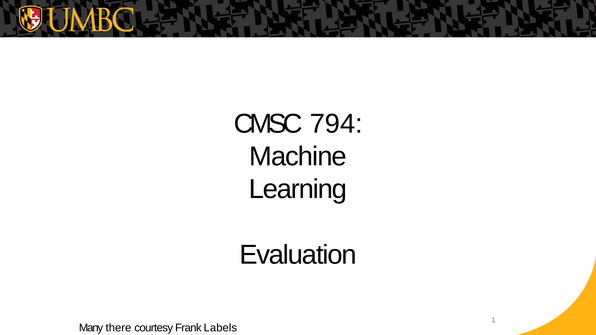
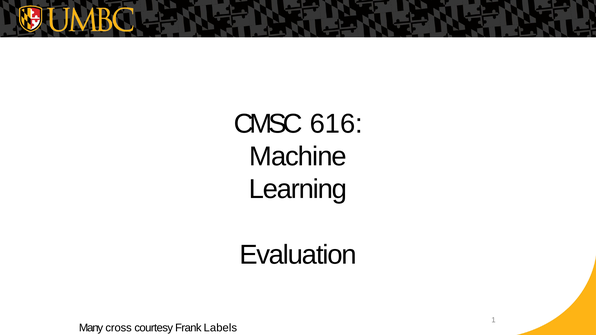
794: 794 -> 616 (336, 124)
there: there -> cross (119, 328)
